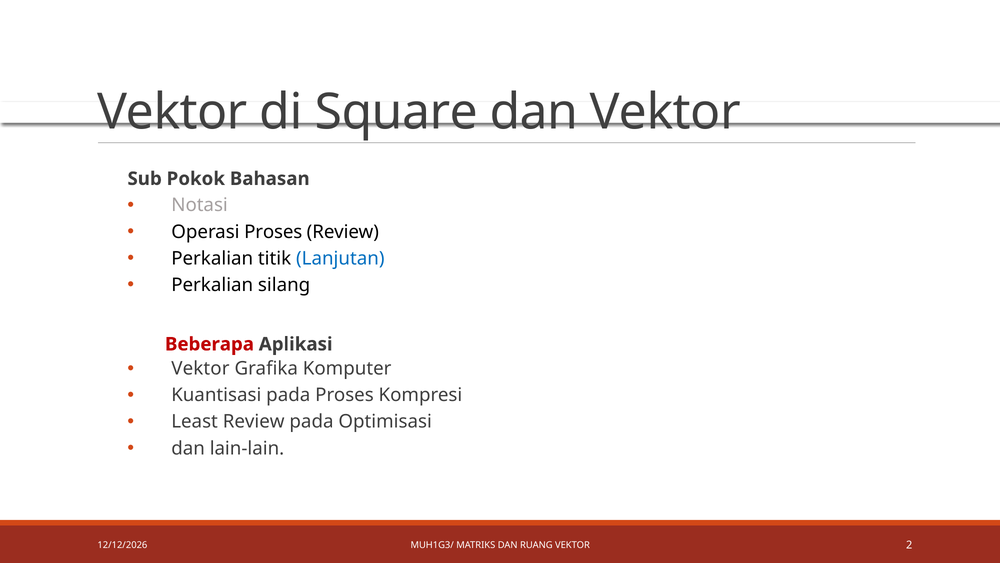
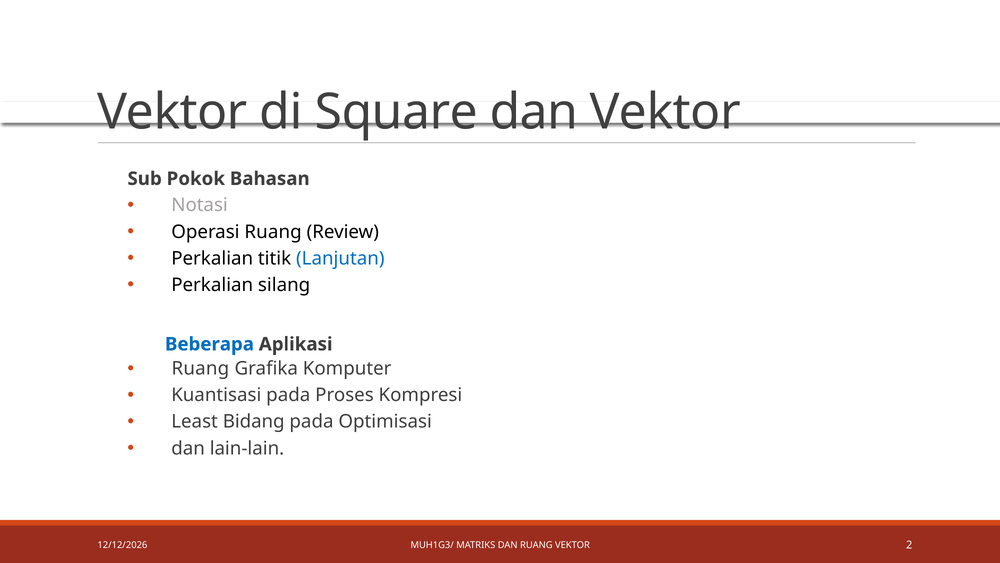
Operasi Proses: Proses -> Ruang (273, 232)
Beberapa colour: red -> blue (209, 344)
Vektor: Vektor -> Ruang (200, 368)
Least Review: Review -> Bidang (254, 421)
